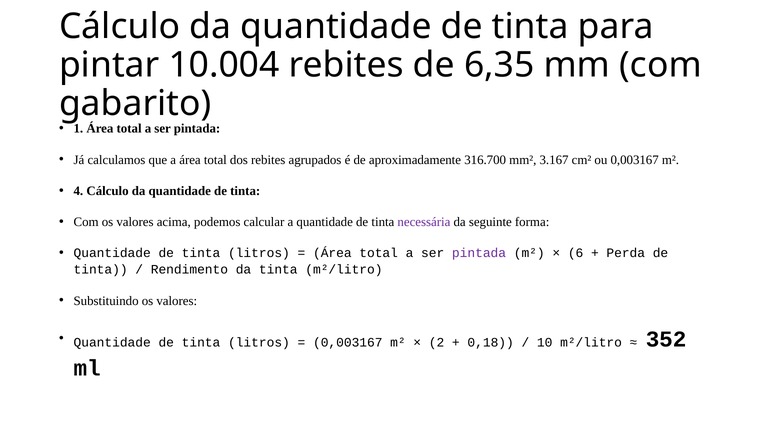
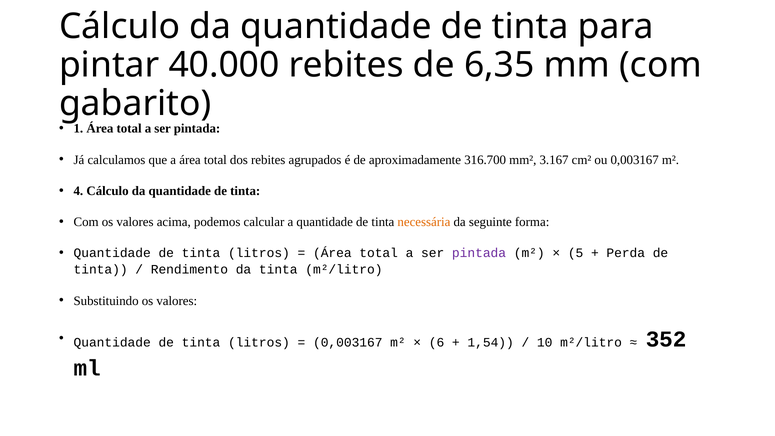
10.004: 10.004 -> 40.000 (224, 65)
necessária colour: purple -> orange (424, 222)
6: 6 -> 5 (576, 253)
2: 2 -> 6 (437, 342)
0,18: 0,18 -> 1,54 (491, 342)
